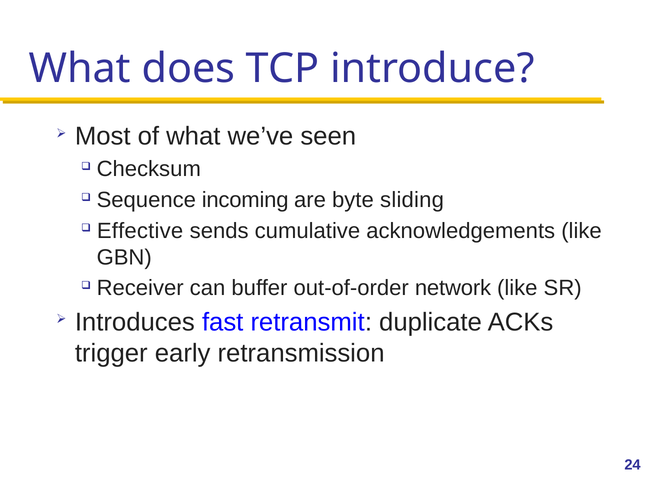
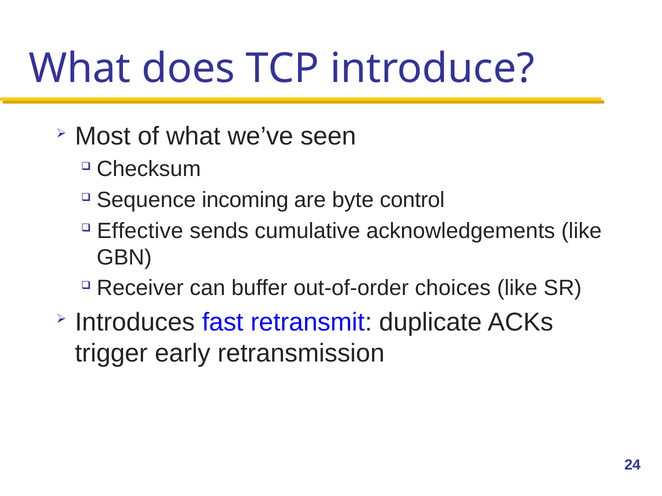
sliding: sliding -> control (412, 200)
network: network -> choices (453, 288)
